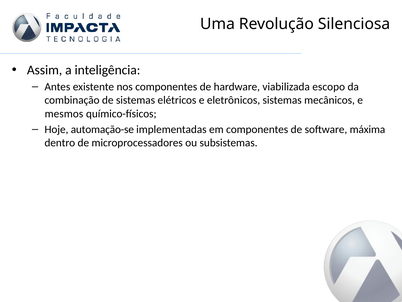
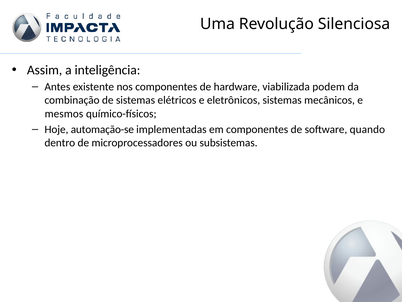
escopo: escopo -> podem (329, 87)
máxima: máxima -> quando (367, 129)
